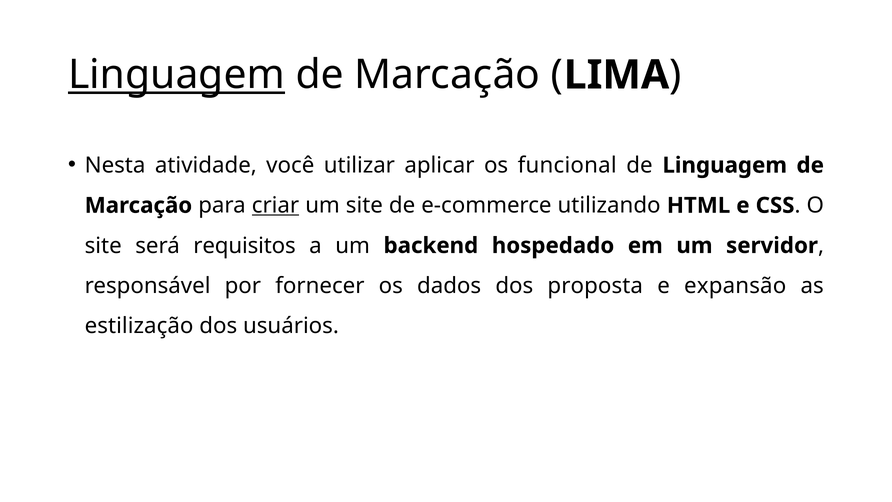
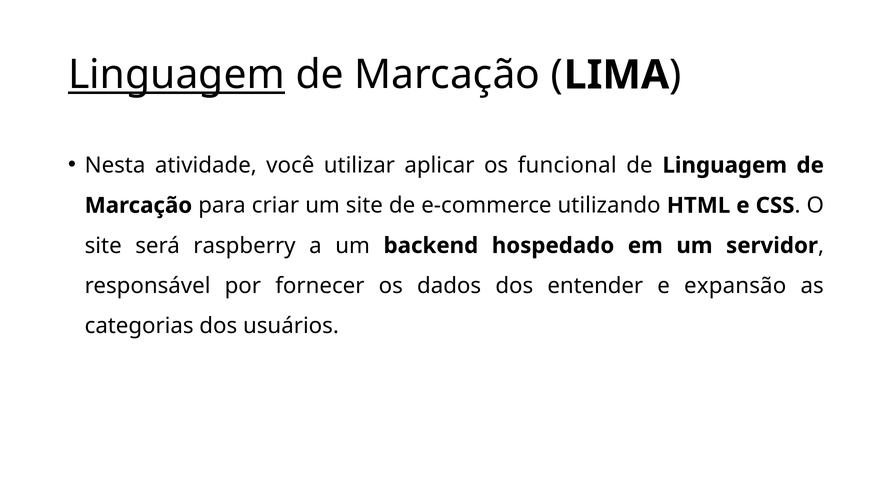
criar underline: present -> none (275, 205)
requisitos: requisitos -> raspberry (244, 246)
proposta: proposta -> entender (595, 286)
estilização: estilização -> categorias (139, 326)
